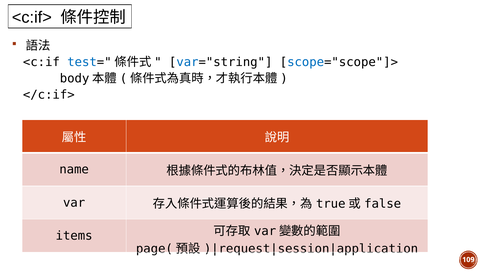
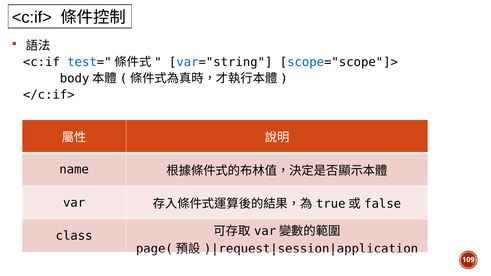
items: items -> class (74, 236)
